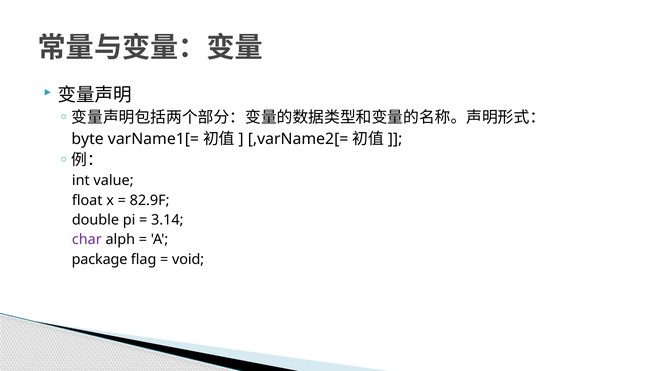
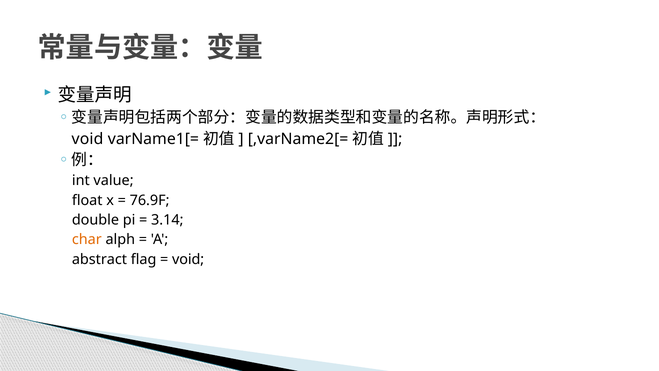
byte: byte -> void (88, 139)
82.9F: 82.9F -> 76.9F (150, 200)
char colour: purple -> orange (87, 240)
package: package -> abstract (99, 259)
